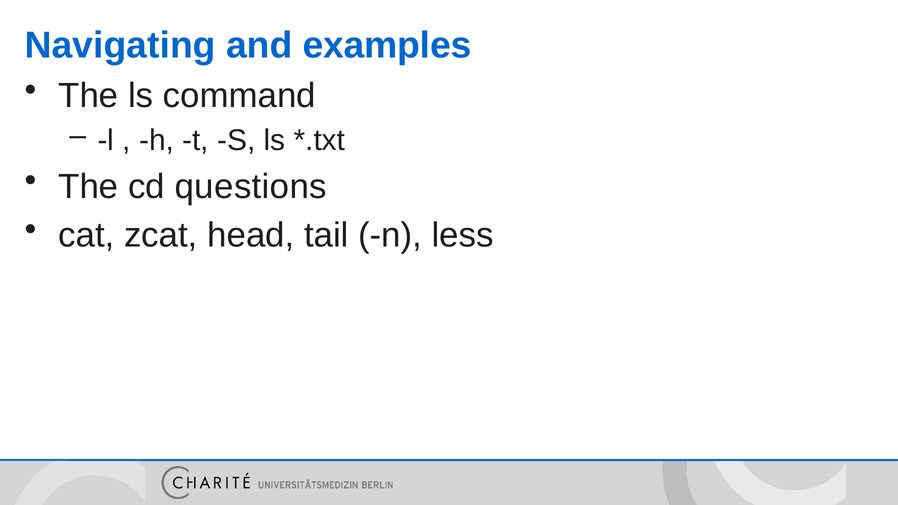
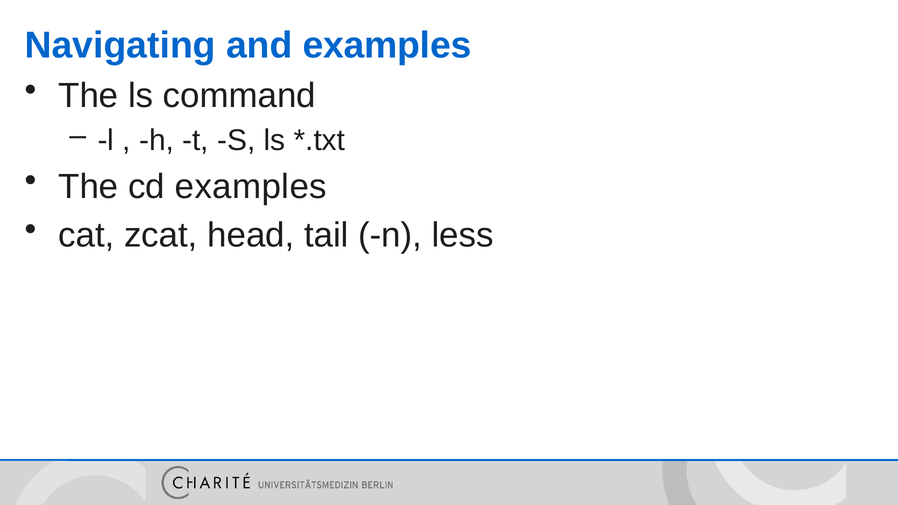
cd questions: questions -> examples (251, 187)
